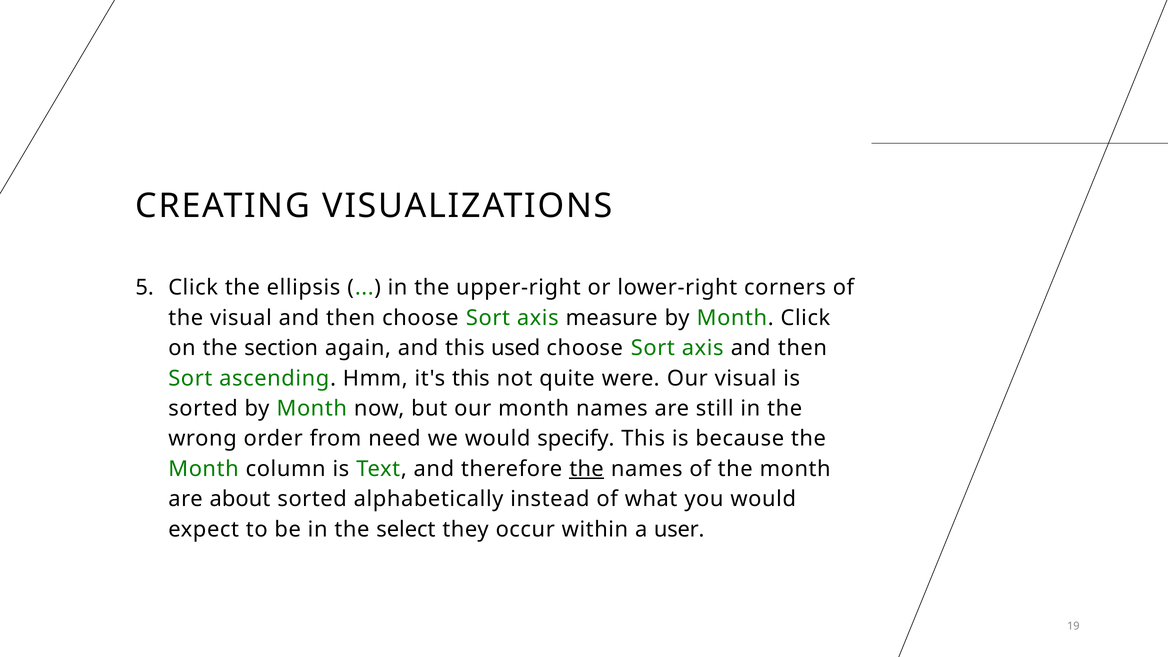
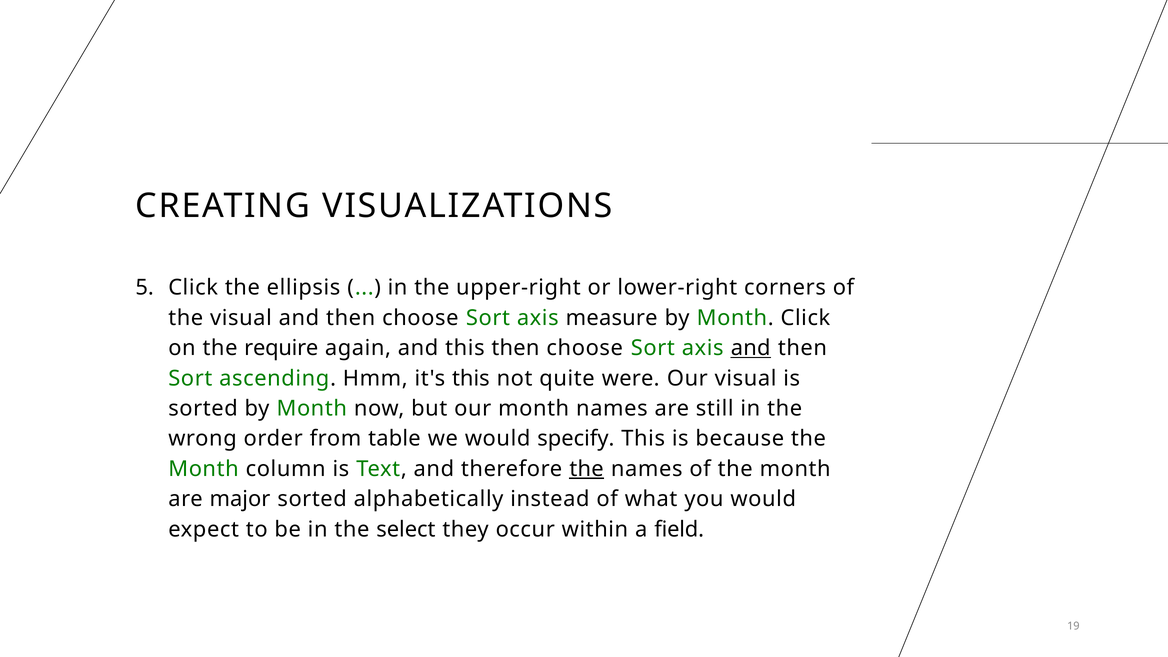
section: section -> require (281, 348)
this used: used -> then (515, 348)
and underline: none -> present (751, 348)
need: need -> table (394, 439)
about: about -> major (240, 499)
user: user -> field (679, 529)
